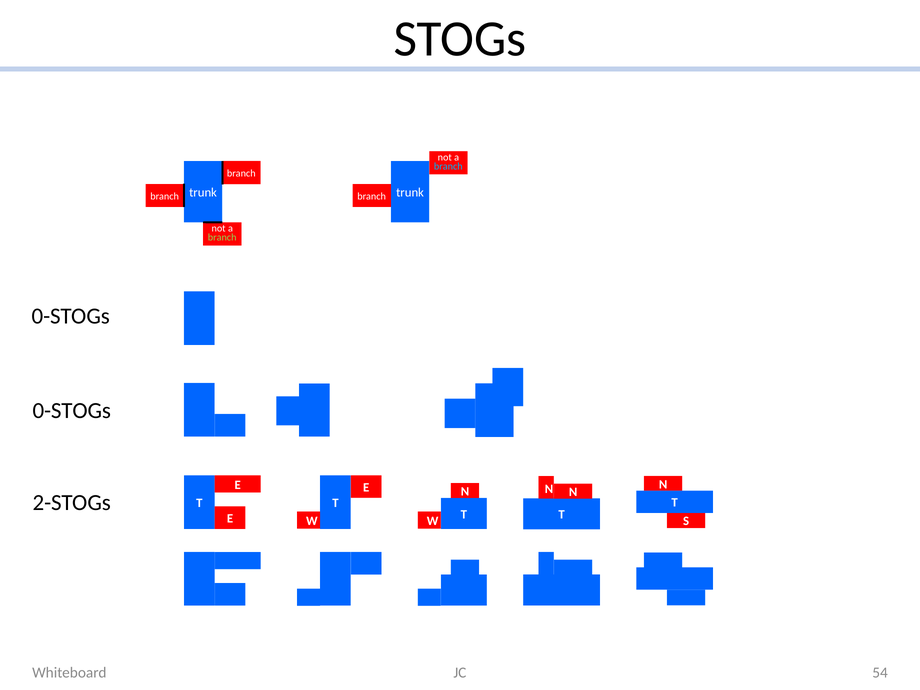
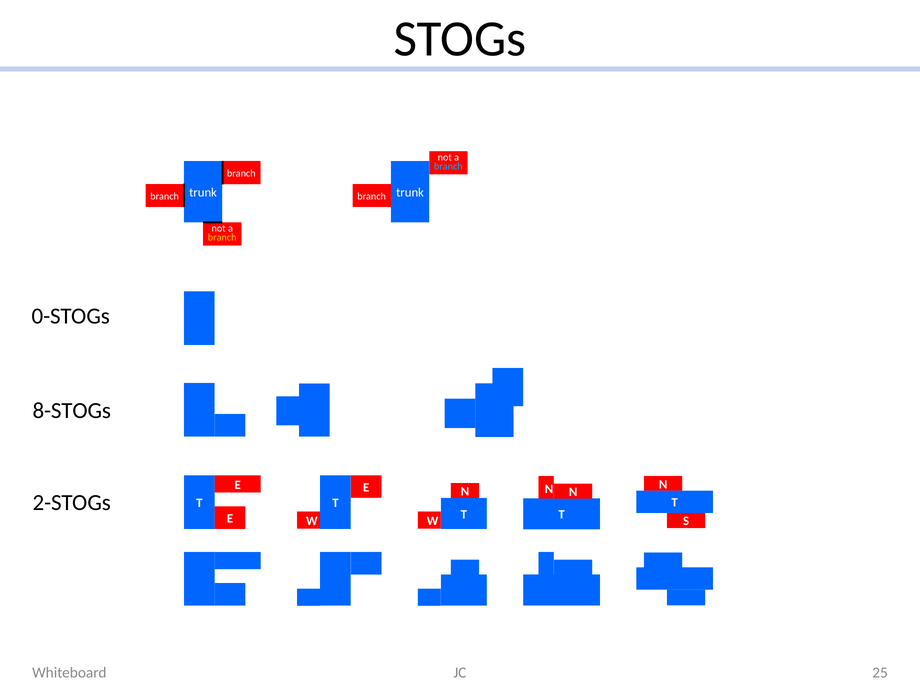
branch colour: light green -> yellow (222, 237)
0-STOGs: 0-STOGs -> 8-STOGs (72, 411)
54: 54 -> 25 (880, 673)
